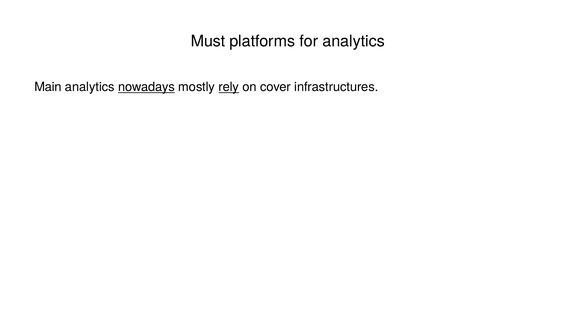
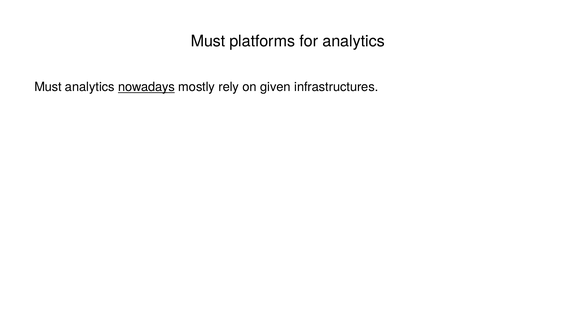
Main: Main -> Must (48, 87)
rely underline: present -> none (229, 87)
cover: cover -> given (275, 87)
